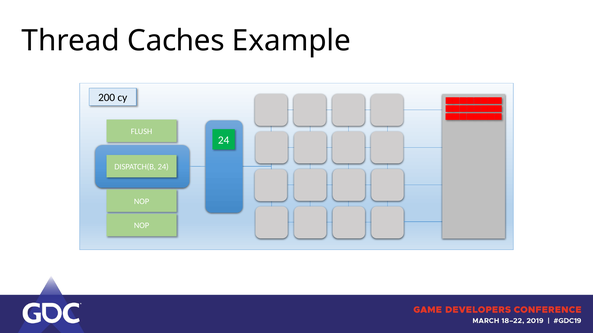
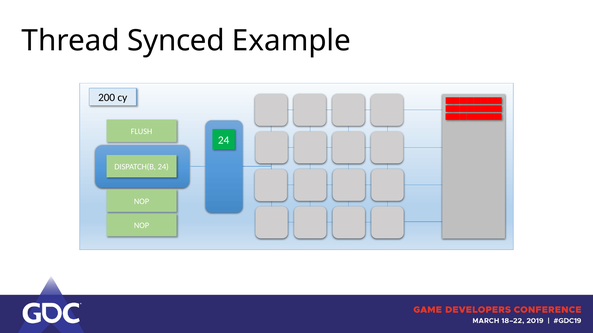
Caches: Caches -> Synced (176, 41)
